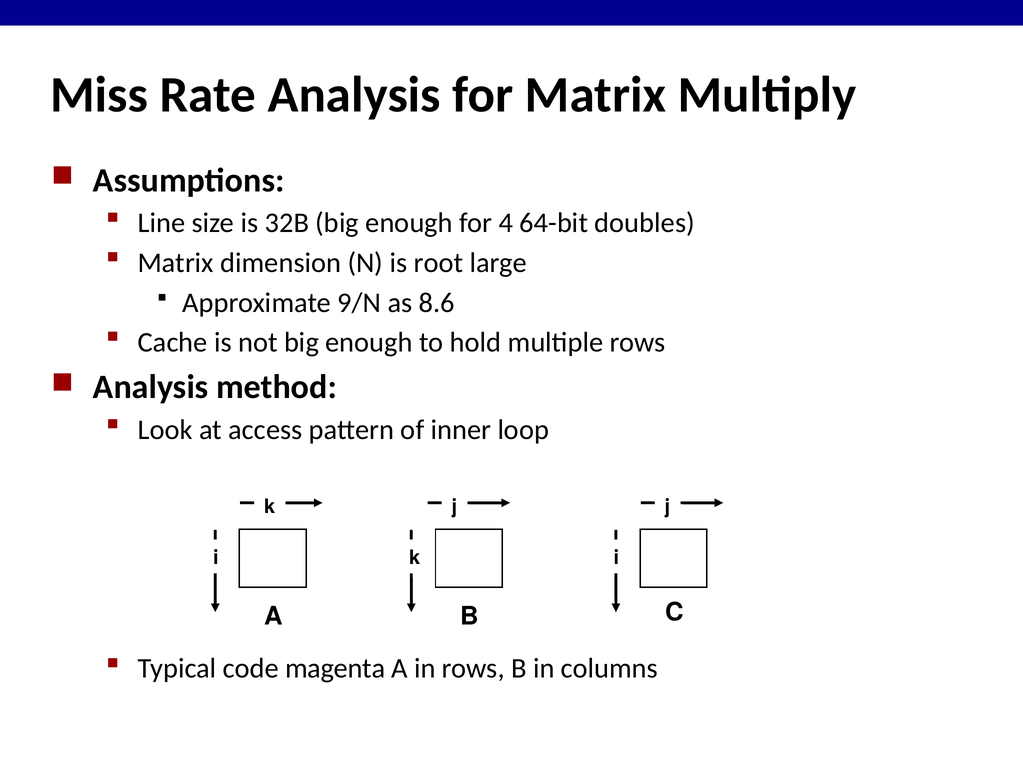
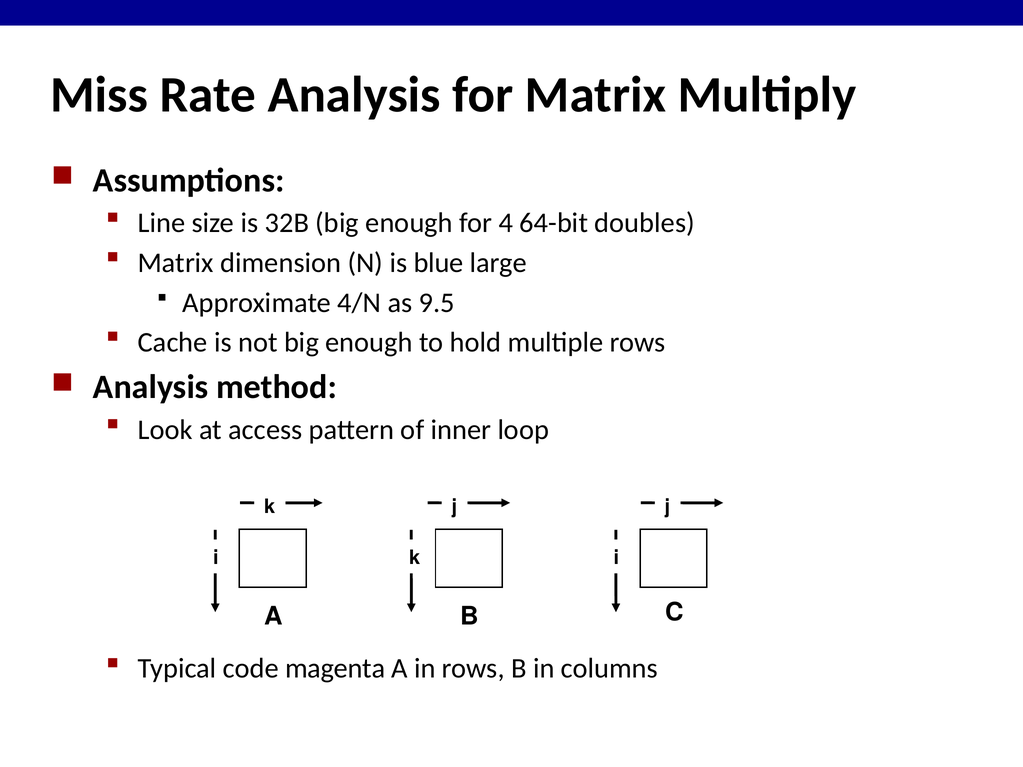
root: root -> blue (439, 263)
9/N: 9/N -> 4/N (359, 303)
8.6: 8.6 -> 9.5 (437, 303)
